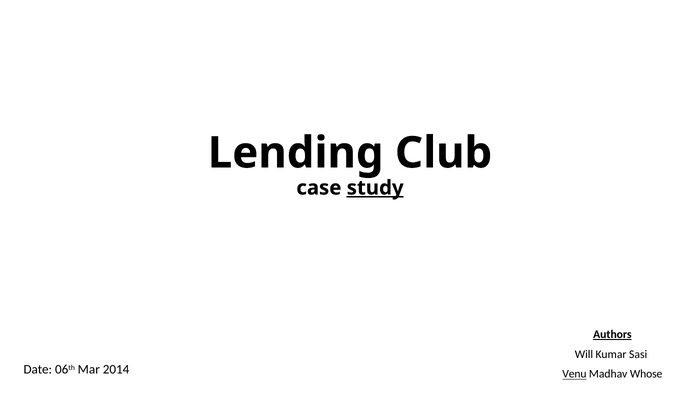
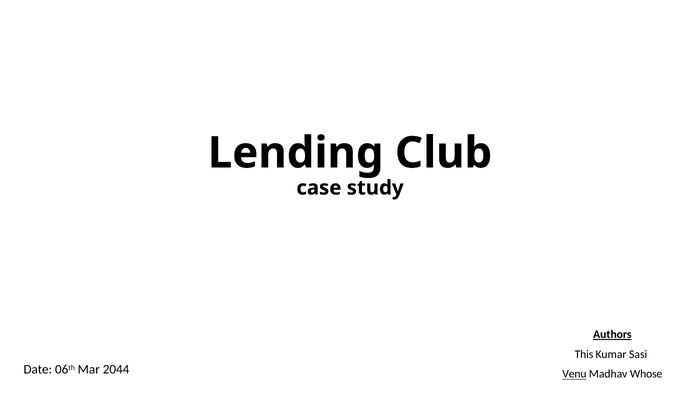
study underline: present -> none (375, 188)
Will: Will -> This (584, 354)
2014: 2014 -> 2044 (116, 369)
